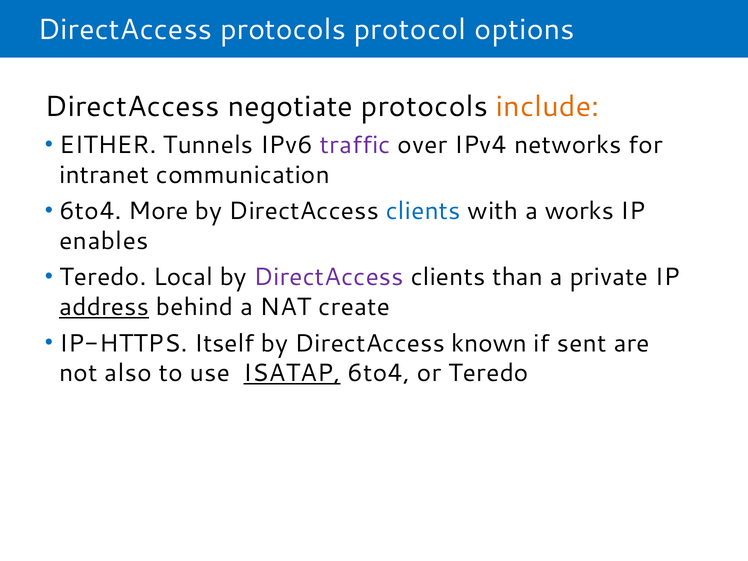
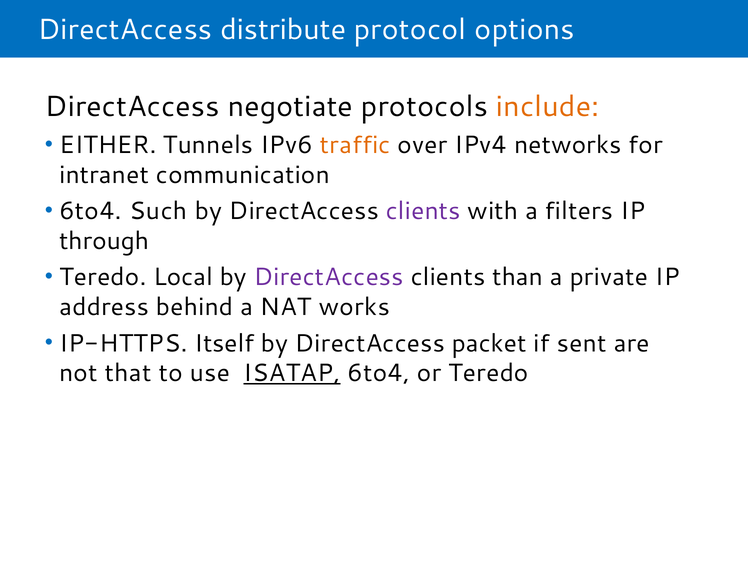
DirectAccess protocols: protocols -> distribute (283, 30)
traffic colour: purple -> orange (355, 145)
More: More -> Such (158, 211)
clients colour: blue -> purple (423, 211)
works: works -> filters (579, 211)
enables: enables -> through (104, 241)
address underline: present -> none (104, 307)
create: create -> works (354, 307)
known: known -> packet (489, 343)
also: also -> that (128, 373)
